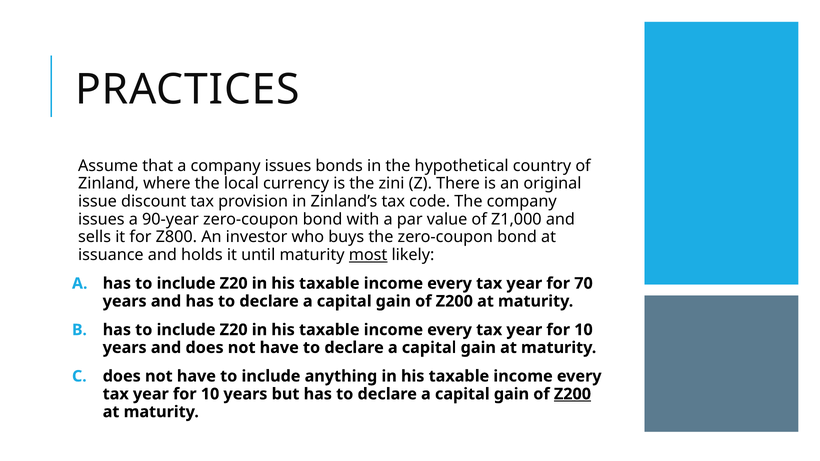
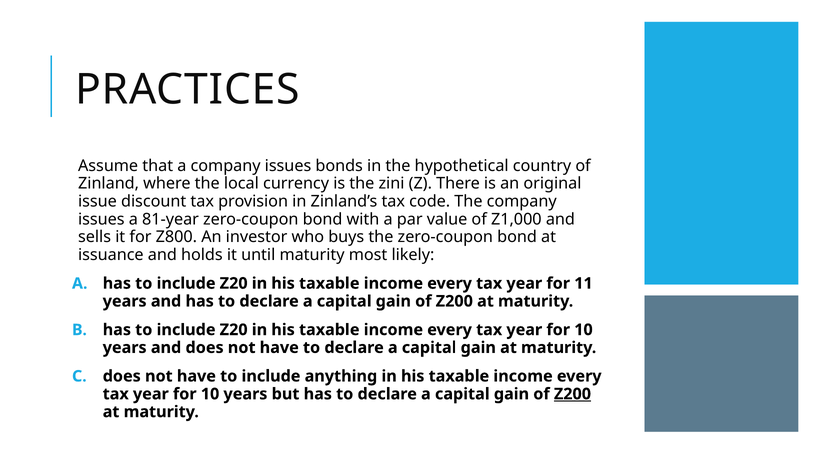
90-year: 90-year -> 81-year (171, 219)
most underline: present -> none (368, 255)
70: 70 -> 11 (584, 284)
